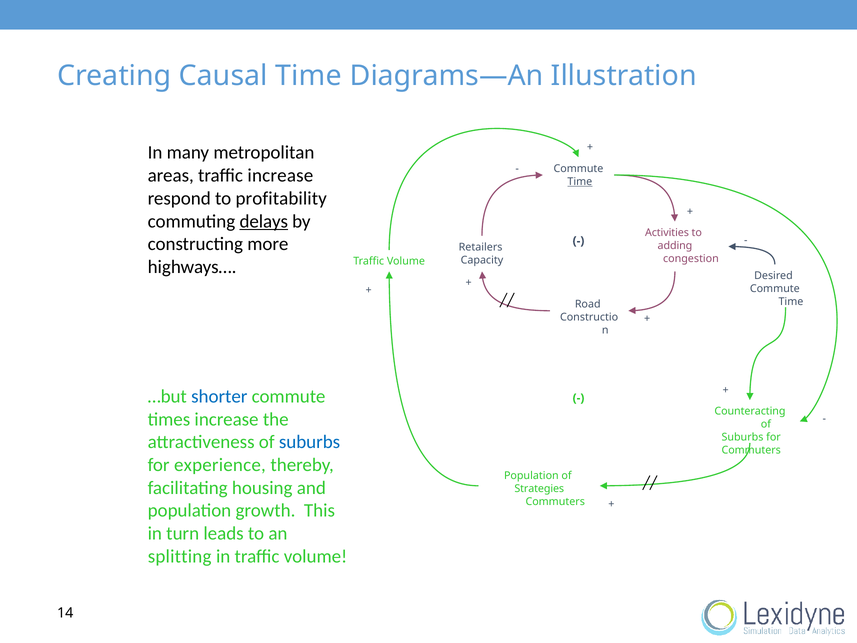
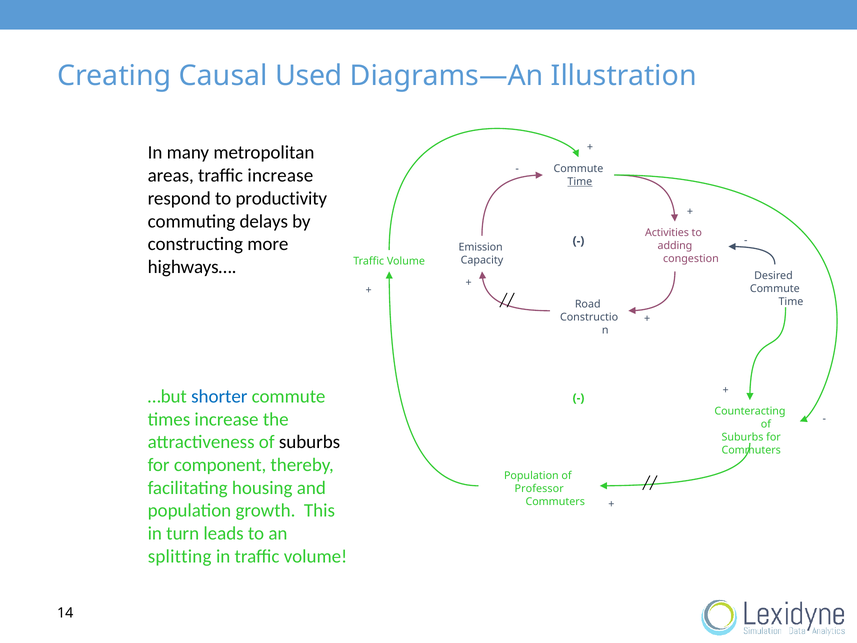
Causal Time: Time -> Used (309, 76)
profitability: profitability -> productivity (281, 198)
delays underline: present -> none (264, 221)
Retailers: Retailers -> Emission (481, 247)
suburbs colour: blue -> black (310, 442)
experience: experience -> component (220, 465)
Strategies: Strategies -> Professor (539, 488)
